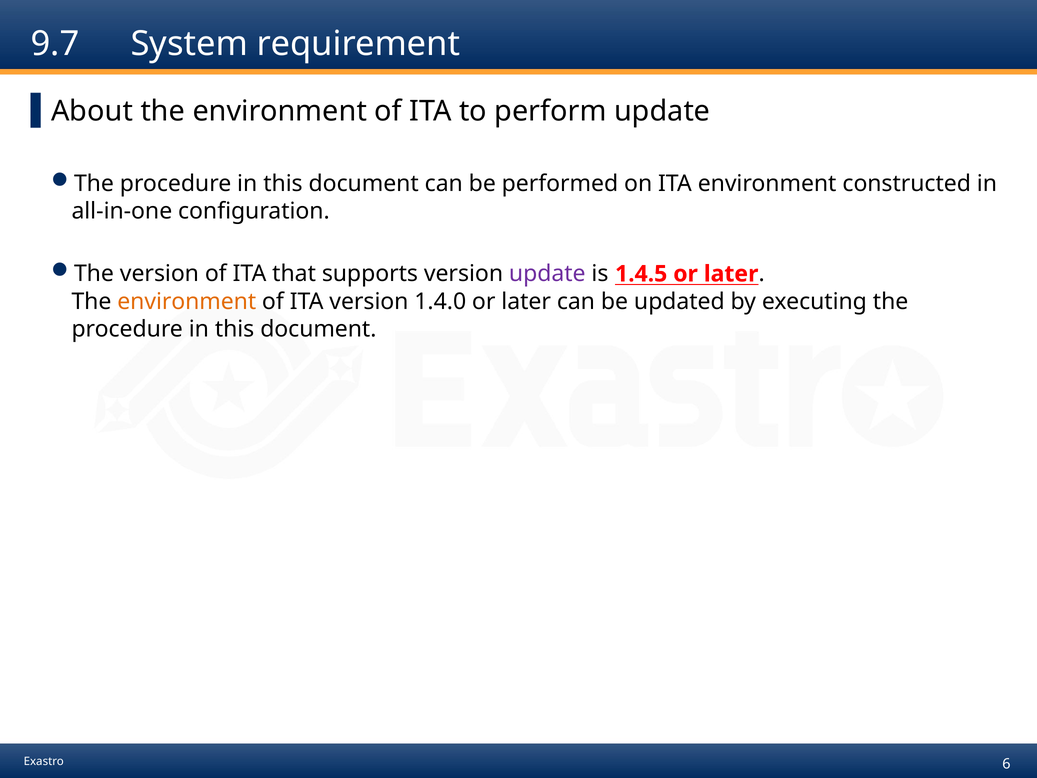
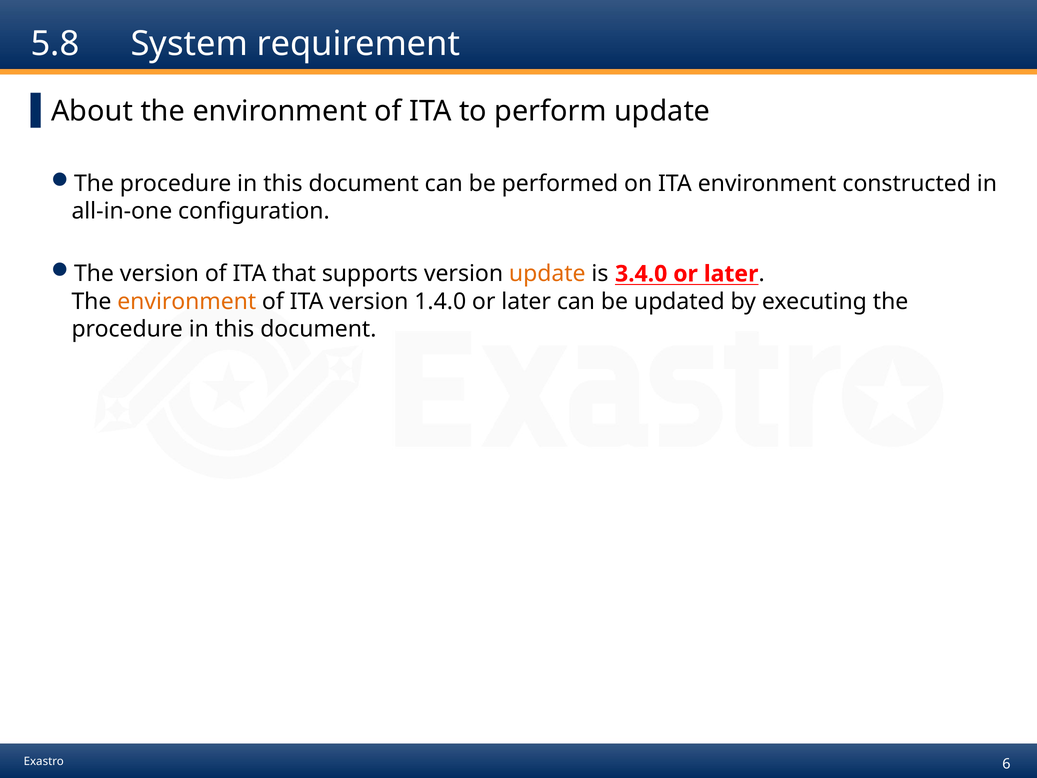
9.7: 9.7 -> 5.8 (55, 44)
update colour: purple -> orange (547, 274)
1.4.5: 1.4.5 -> 3.4.0 (641, 274)
